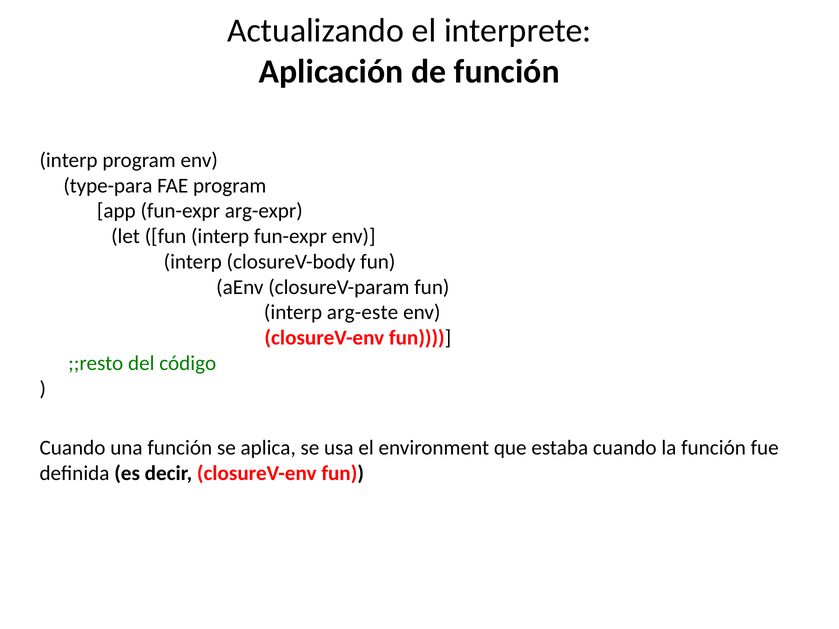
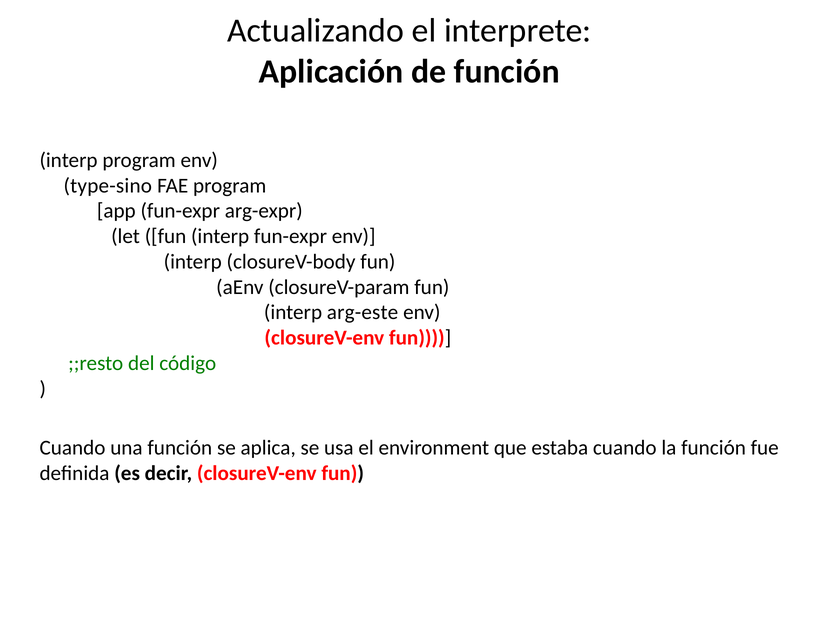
type-para: type-para -> type-sino (108, 186)
